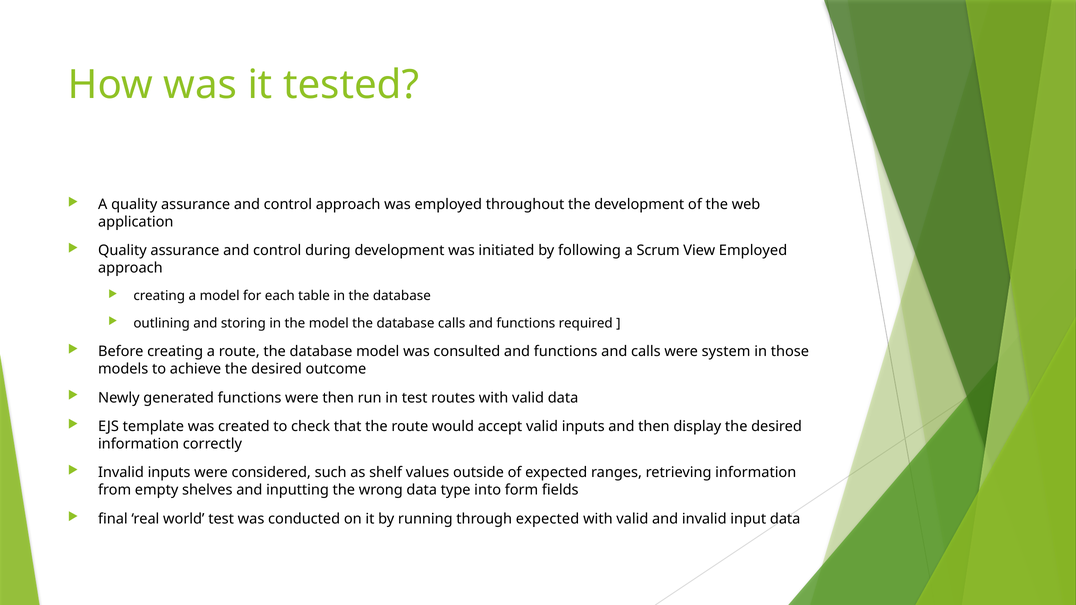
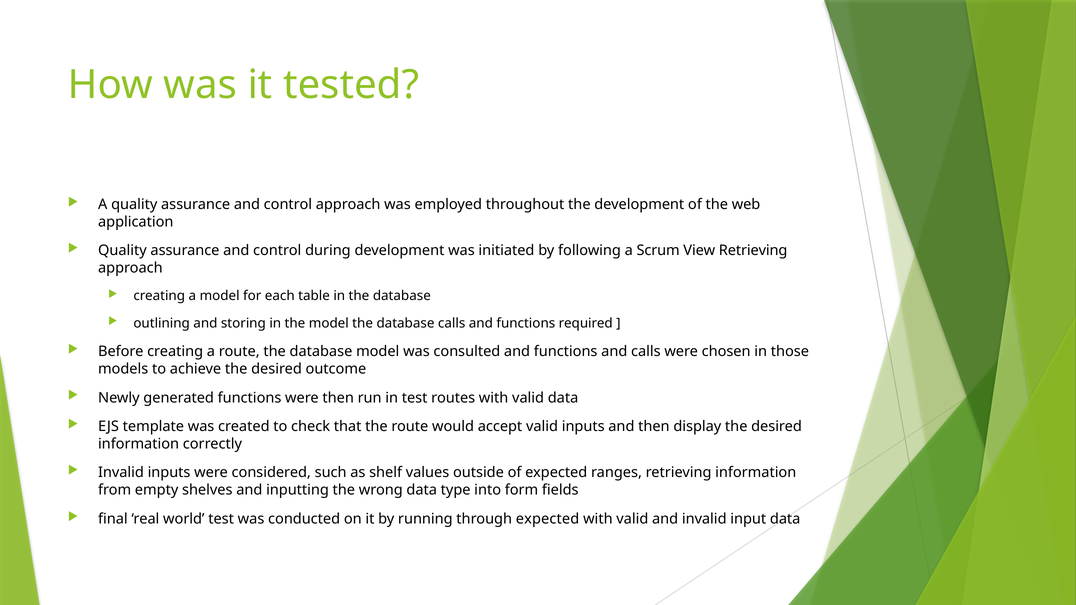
View Employed: Employed -> Retrieving (753, 251)
system: system -> chosen (726, 352)
